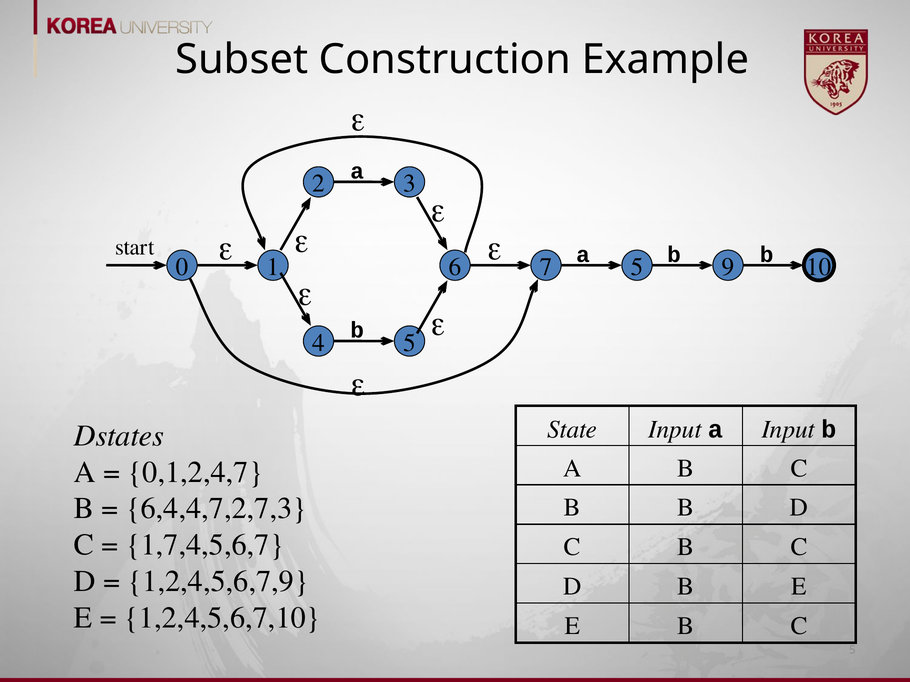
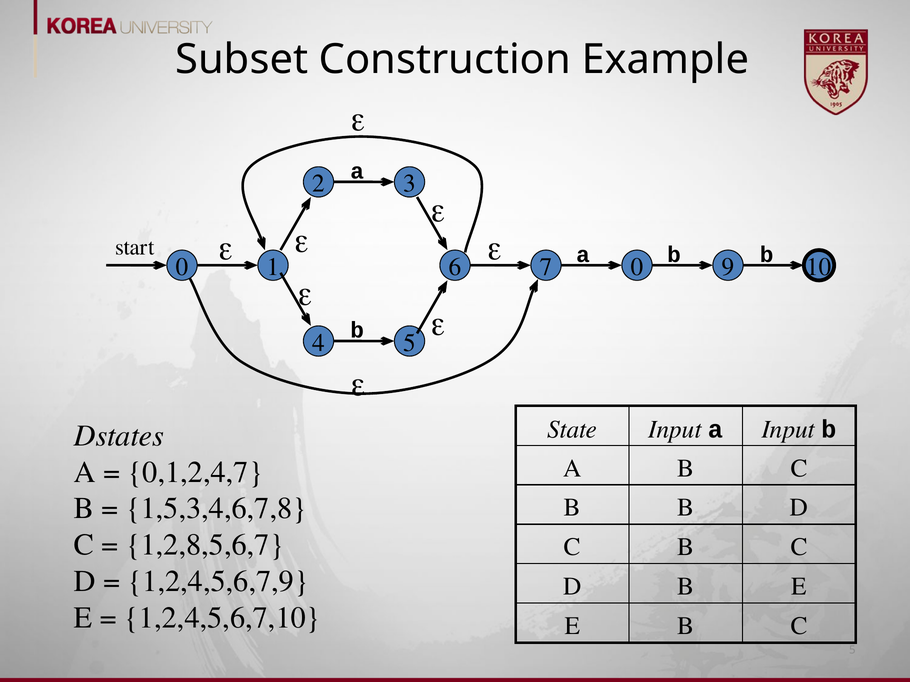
7 5: 5 -> 0 (637, 267)
6,4,4,7,2,7,3: 6,4,4,7,2,7,3 -> 1,5,3,4,6,7,8 (217, 509)
1,7,4,5,6,7: 1,7,4,5,6,7 -> 1,2,8,5,6,7 (205, 545)
